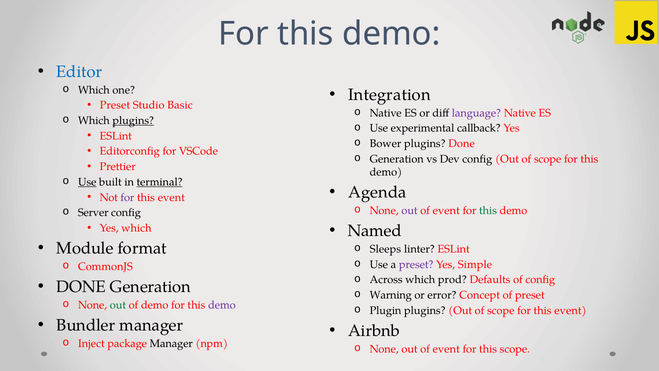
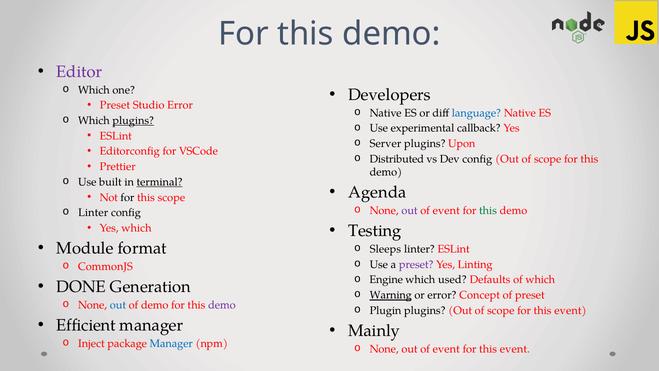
Editor colour: blue -> purple (79, 72)
Integration: Integration -> Developers (390, 95)
Studio Basic: Basic -> Error (180, 105)
language colour: purple -> blue (476, 113)
Bower: Bower -> Server (385, 144)
plugins Done: Done -> Upon (462, 144)
Generation: Generation -> Distributed (397, 159)
Use underline: present -> none (87, 182)
for colour: purple -> black (127, 197)
event: event -> scope (171, 197)
Server: Server -> Linter (93, 213)
Named: Named -> Testing (375, 231)
Simple: Simple -> Linting (475, 264)
Across: Across -> Engine (386, 280)
prod: prod -> used (452, 280)
of config: config -> which (540, 280)
Warning underline: none -> present (391, 295)
out colour: green -> blue (118, 305)
Bundler: Bundler -> Efficient (86, 325)
Airbnb: Airbnb -> Mainly (374, 330)
Manager colour: black -> blue (171, 343)
scope: scope -> event (515, 349)
